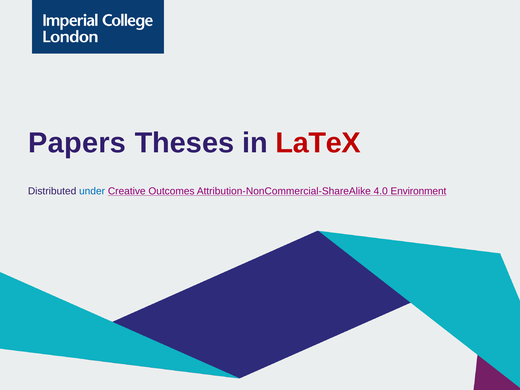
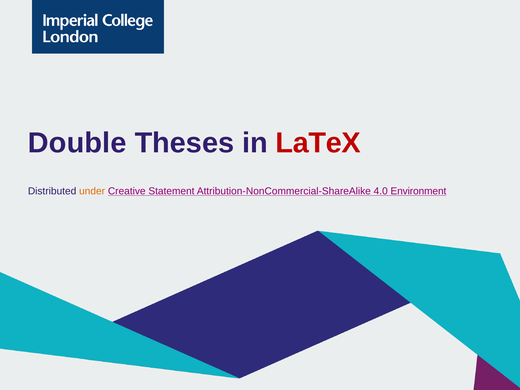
Papers: Papers -> Double (77, 143)
under colour: blue -> orange (92, 191)
Outcomes: Outcomes -> Statement (171, 191)
